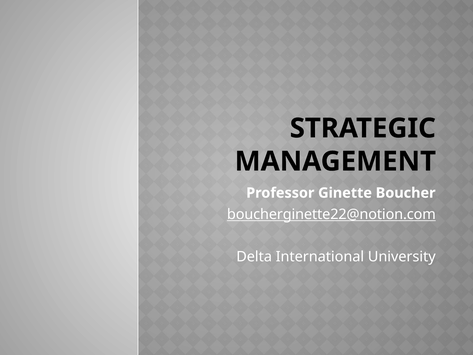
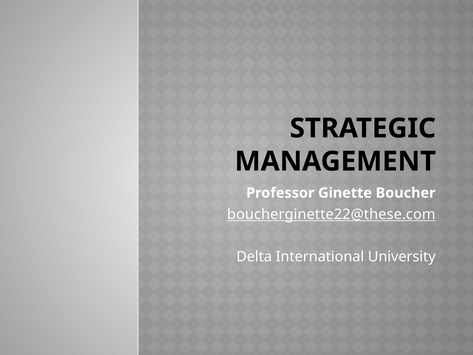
boucherginette22@notion.com: boucherginette22@notion.com -> boucherginette22@these.com (331, 214)
